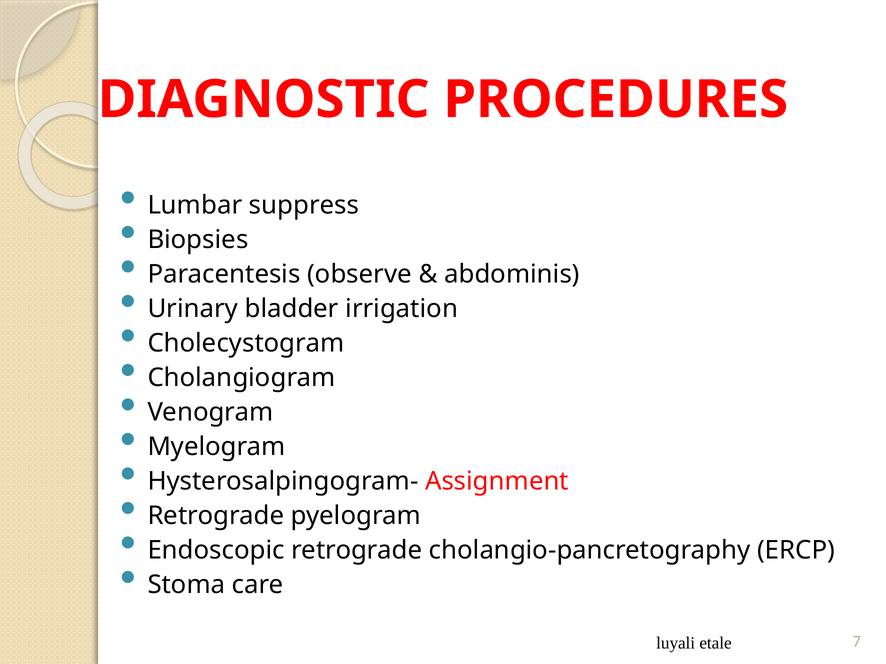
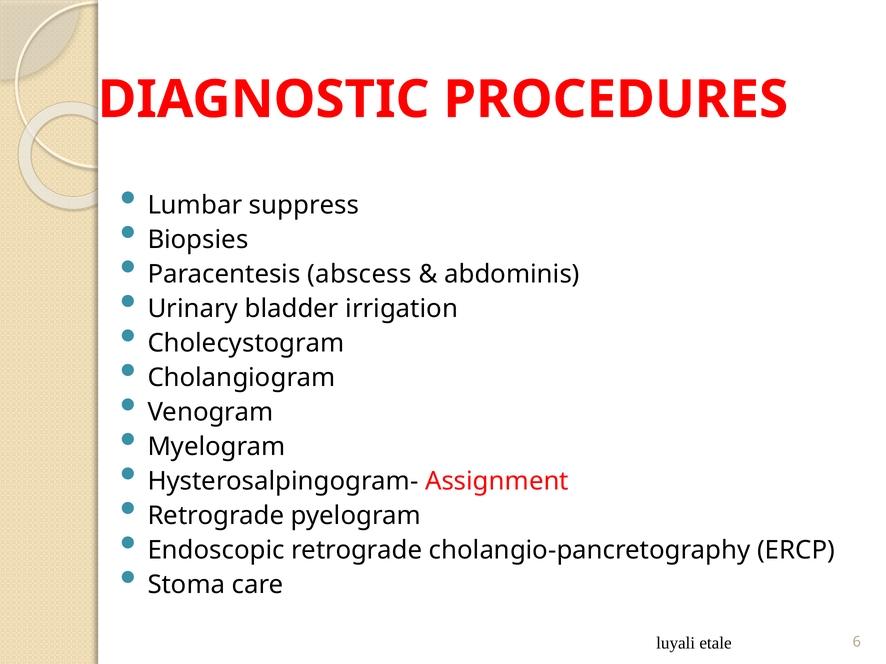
observe: observe -> abscess (359, 275)
7: 7 -> 6 (857, 643)
